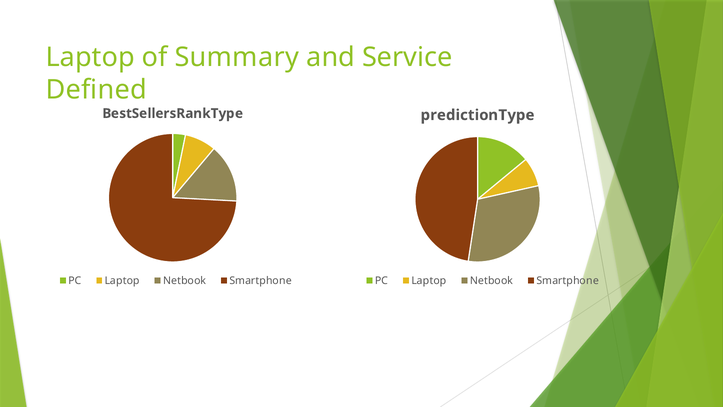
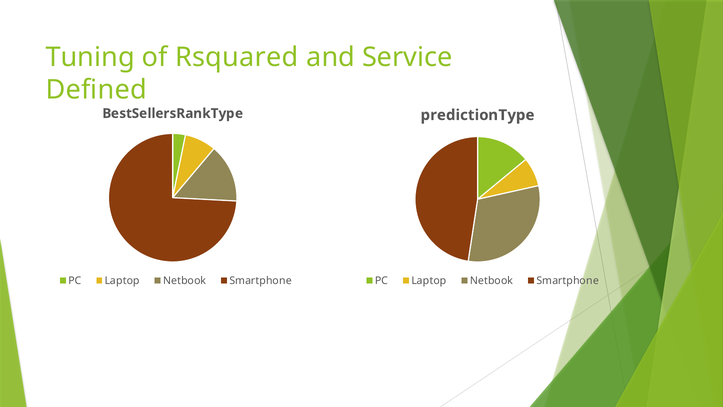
Laptop: Laptop -> Tuning (90, 57)
Summary: Summary -> Rsquared (237, 57)
